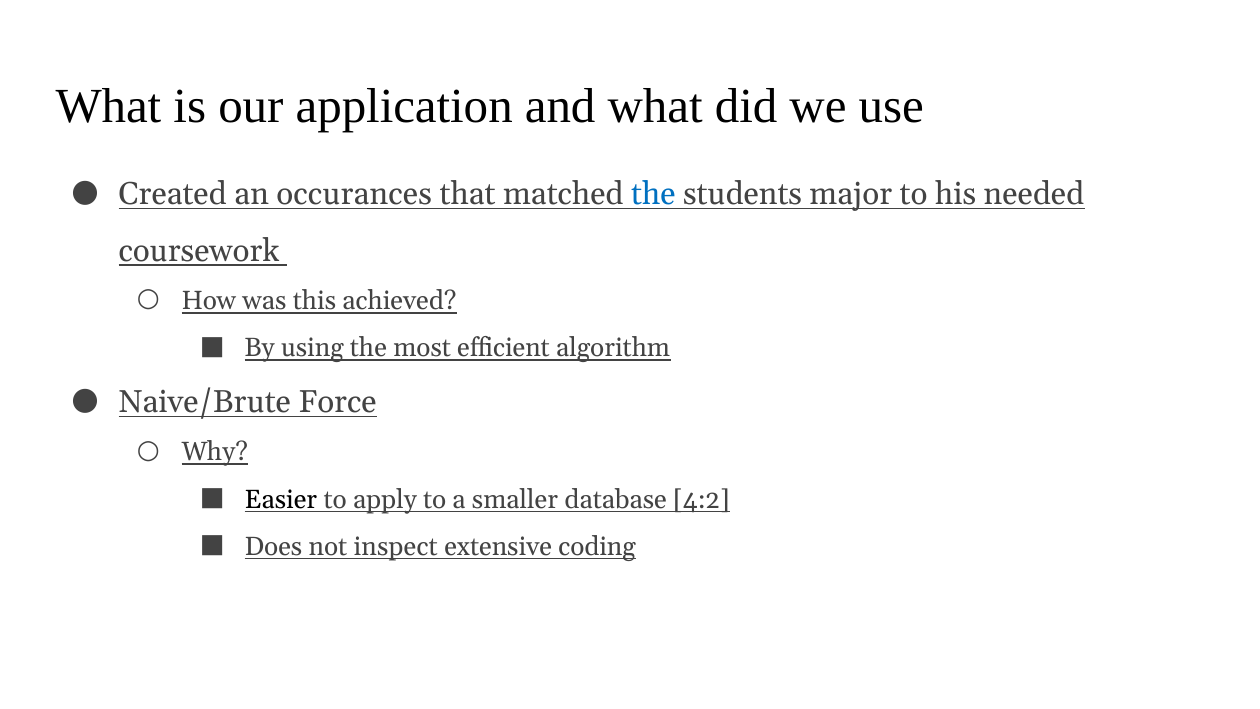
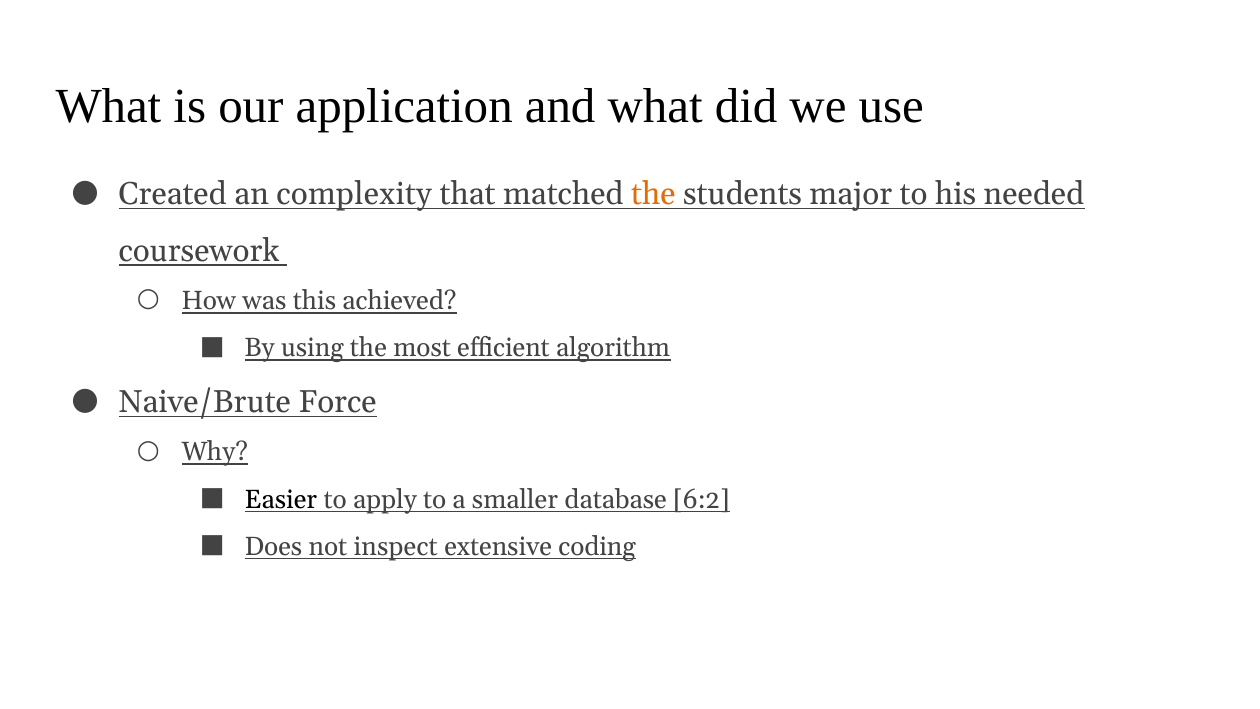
occurances: occurances -> complexity (354, 194)
the colour: blue -> orange (653, 194)
4:2: 4:2 -> 6:2 (701, 499)
